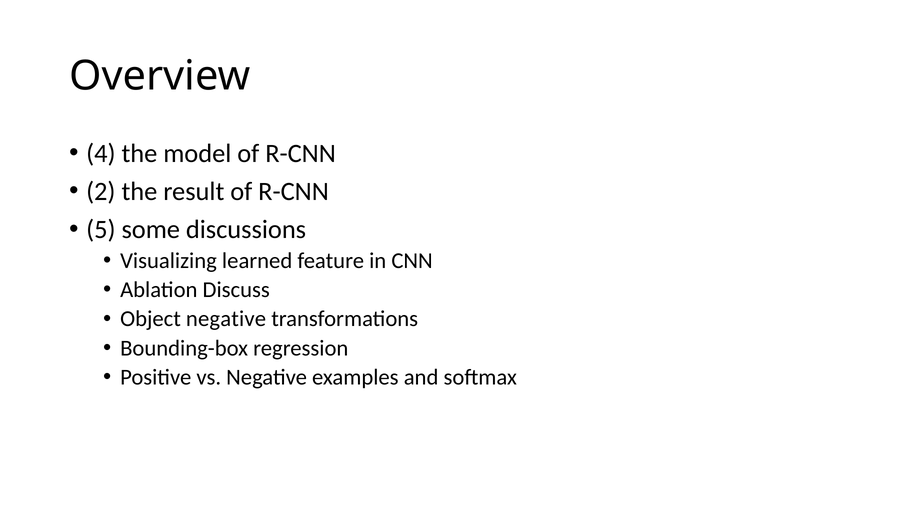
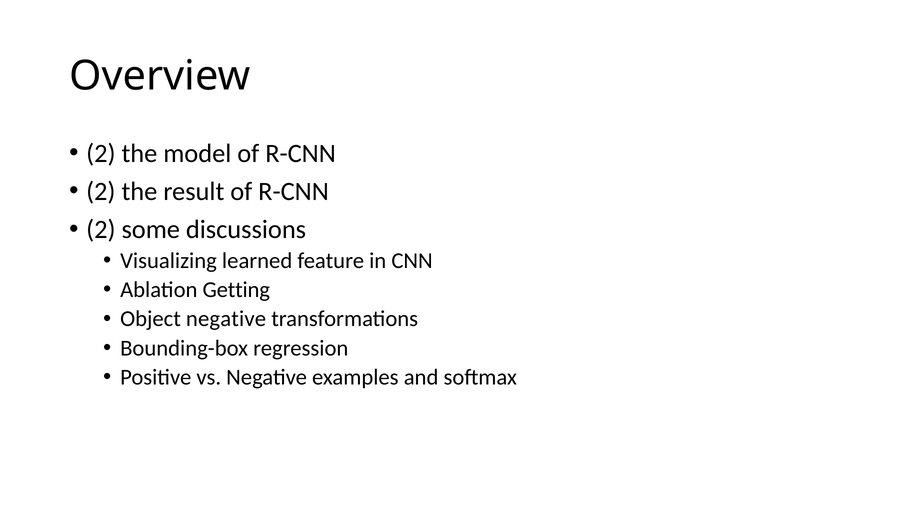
4: 4 -> 2 (101, 153)
5: 5 -> 2 (101, 229)
Discuss: Discuss -> Getting (236, 290)
